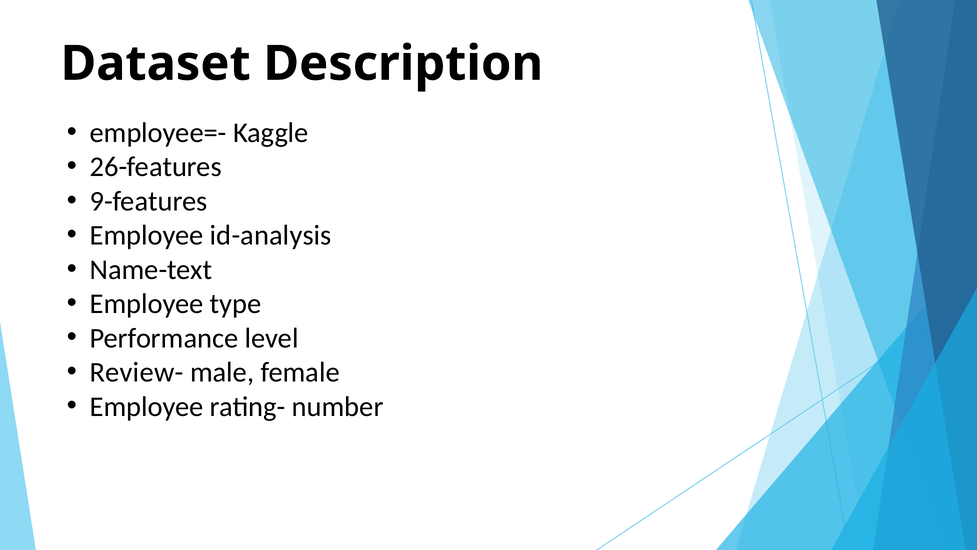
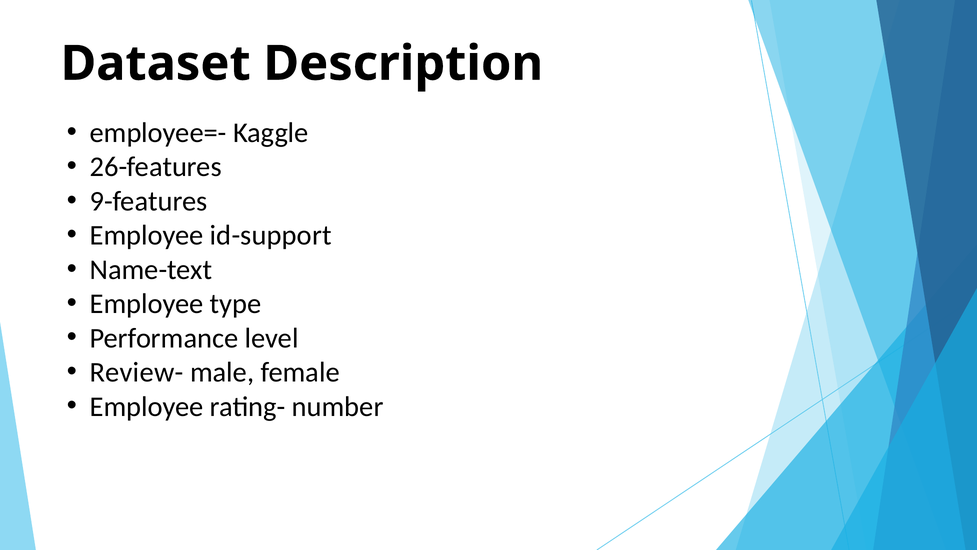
id-analysis: id-analysis -> id-support (271, 235)
